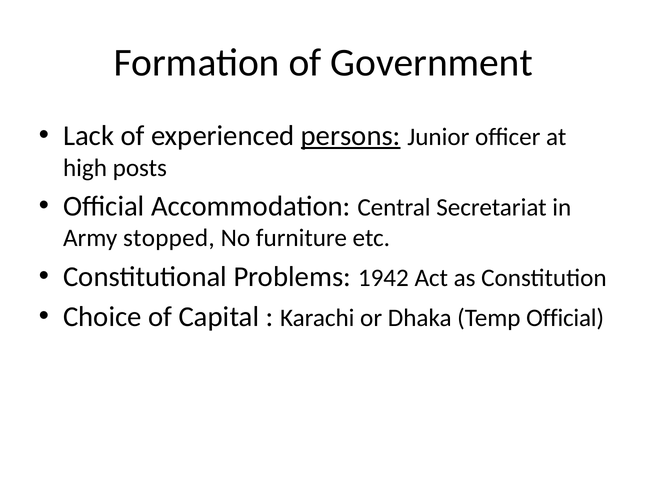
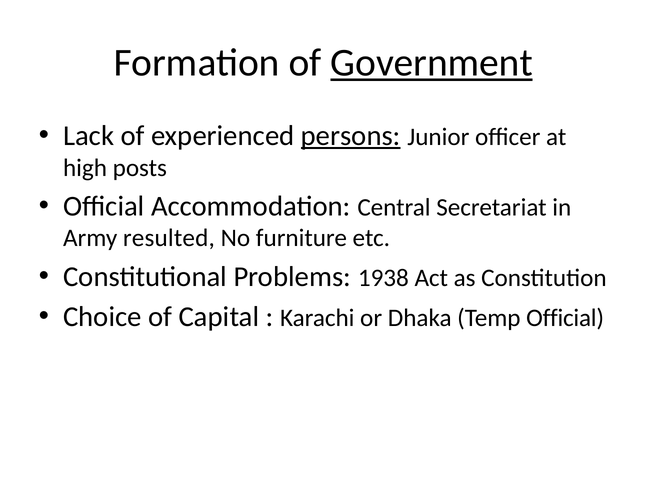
Government underline: none -> present (432, 63)
stopped: stopped -> resulted (169, 238)
1942: 1942 -> 1938 (383, 278)
